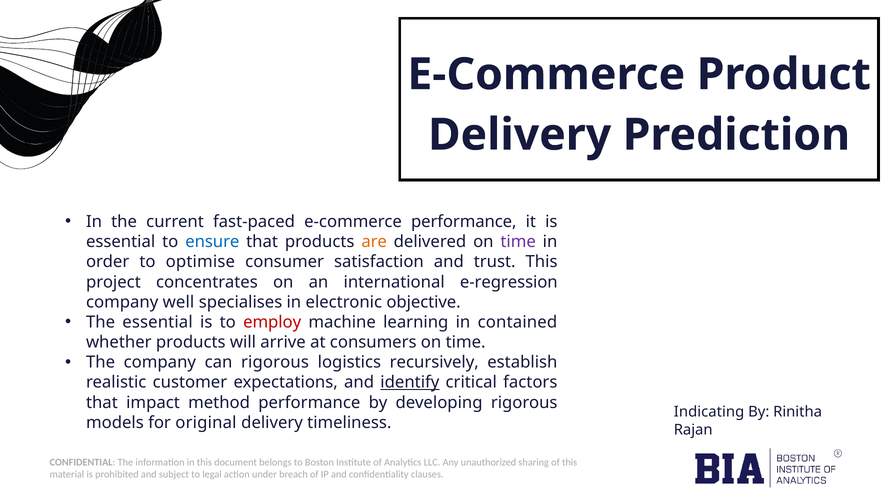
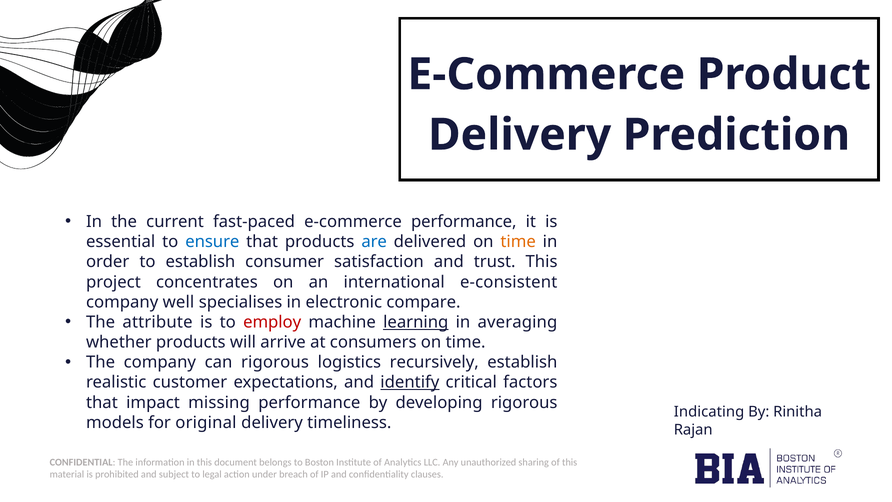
are colour: orange -> blue (374, 242)
time colour: purple -> orange (518, 242)
to optimise: optimise -> establish (200, 262)
e-regression: e-regression -> e-consistent (509, 282)
objective: objective -> compare (424, 302)
The essential: essential -> attribute (158, 322)
learning underline: none -> present (416, 322)
contained: contained -> averaging (517, 322)
method: method -> missing (219, 402)
